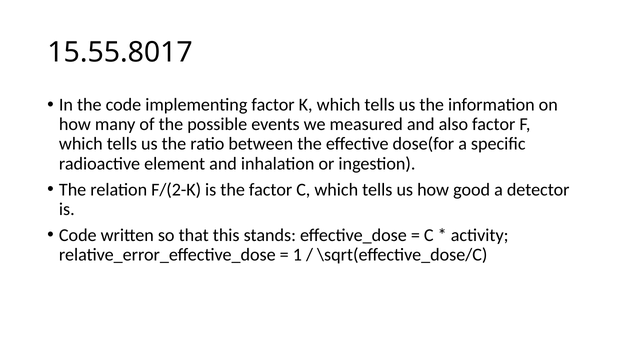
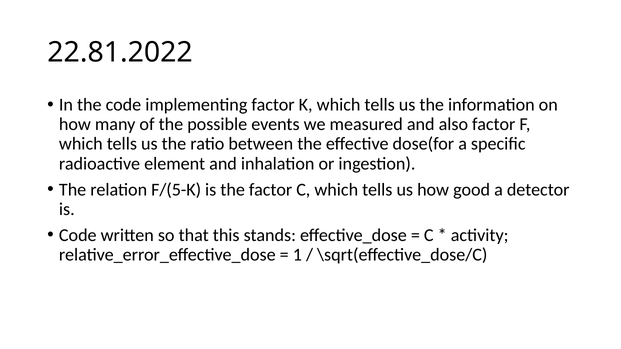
15.55.8017: 15.55.8017 -> 22.81.2022 (120, 52)
F/(2-K: F/(2-K -> F/(5-K (176, 190)
